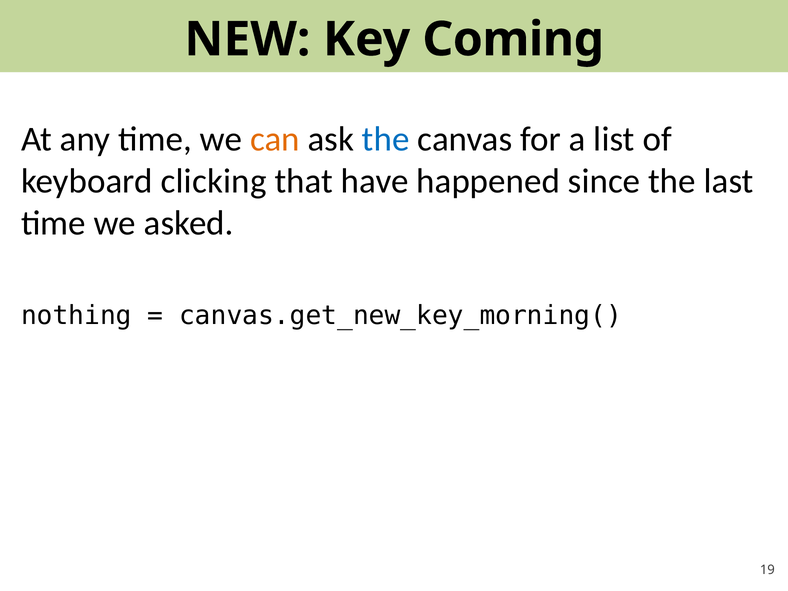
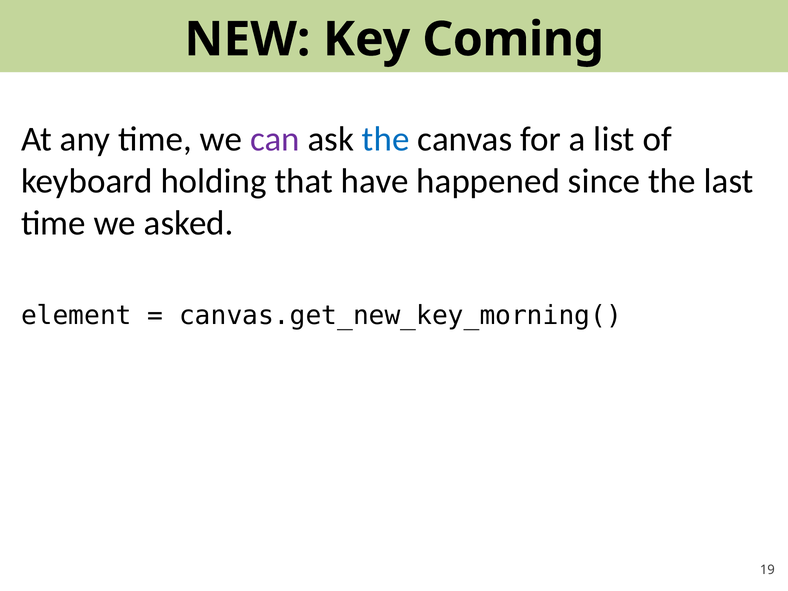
can colour: orange -> purple (275, 139)
clicking: clicking -> holding (214, 181)
nothing: nothing -> element (76, 316)
